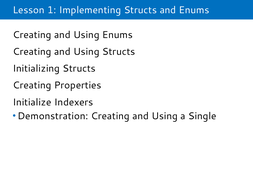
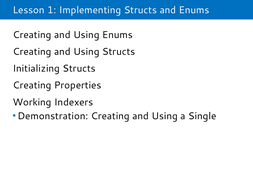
Initialize: Initialize -> Working (32, 102)
